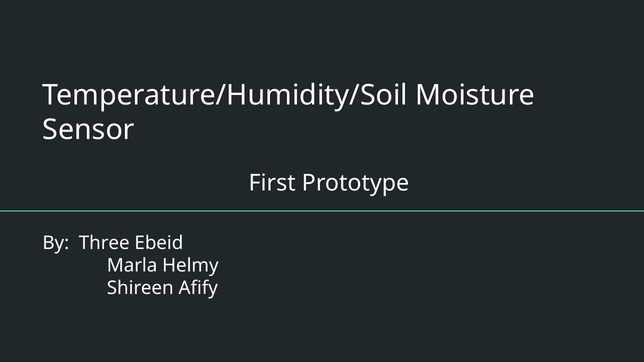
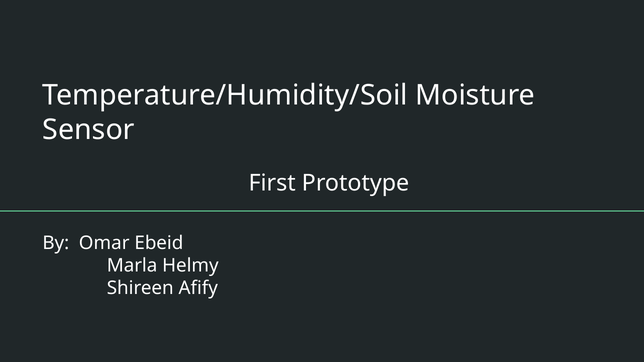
Three: Three -> Omar (104, 243)
